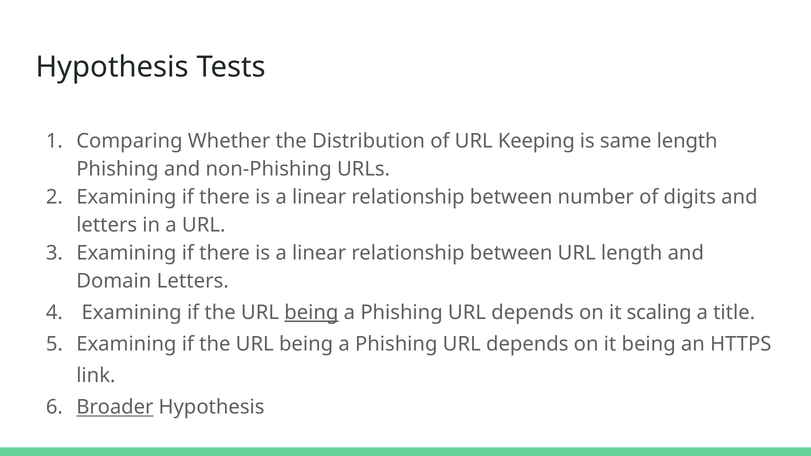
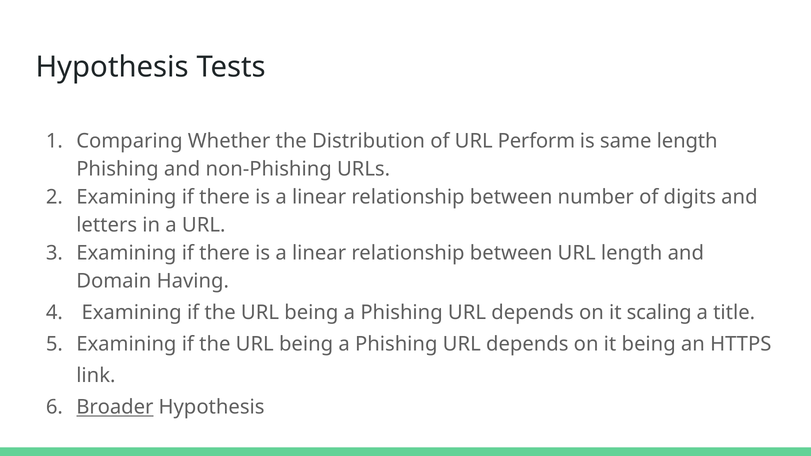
Keeping: Keeping -> Perform (536, 141)
Domain Letters: Letters -> Having (193, 281)
being underline: present -> none (311, 313)
